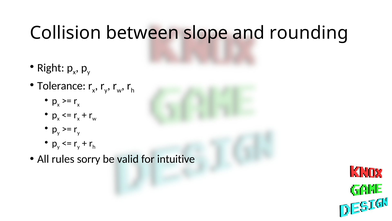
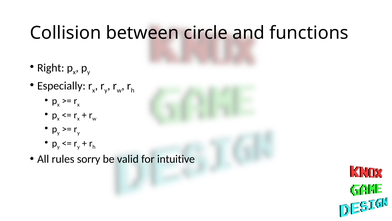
slope: slope -> circle (206, 33)
rounding: rounding -> functions (309, 33)
Tolerance: Tolerance -> Especially (61, 86)
